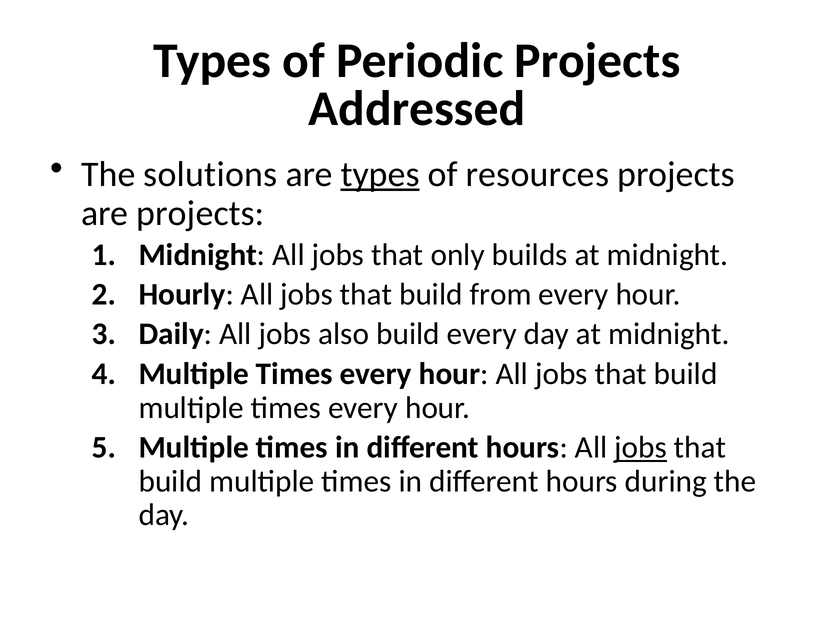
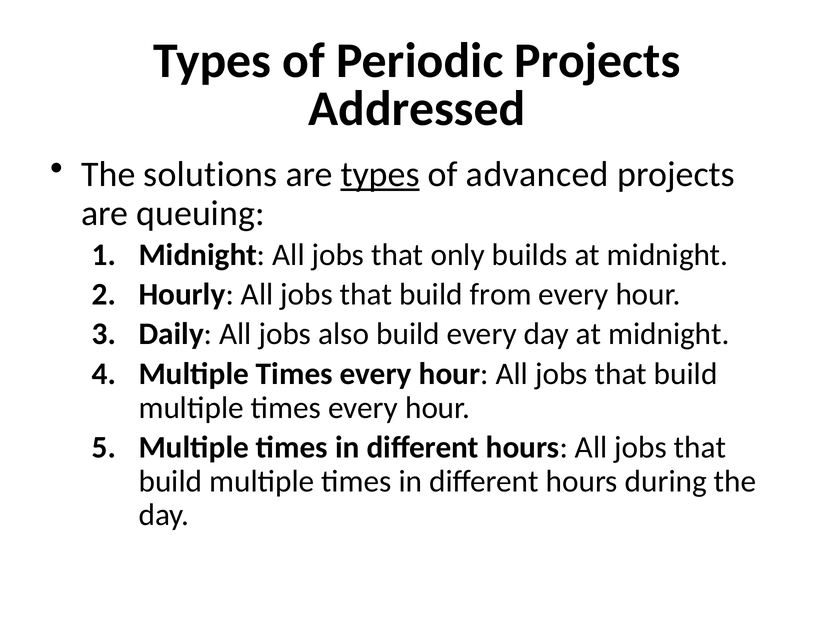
resources: resources -> advanced (537, 174)
are projects: projects -> queuing (200, 213)
jobs underline: present -> none (641, 447)
